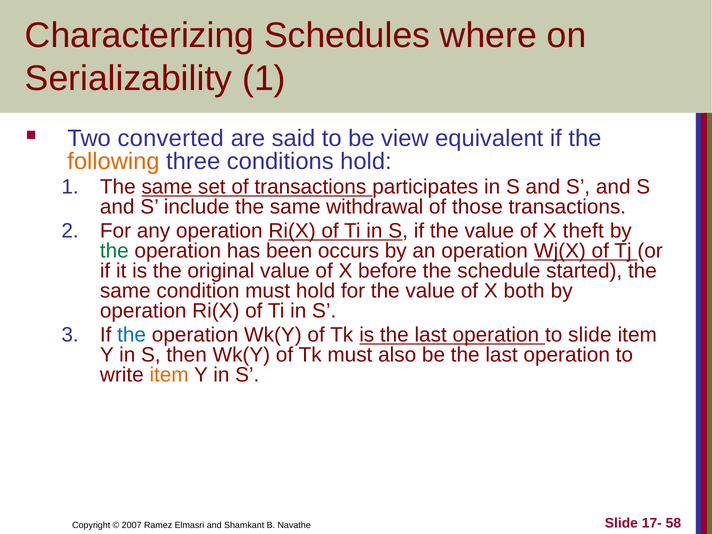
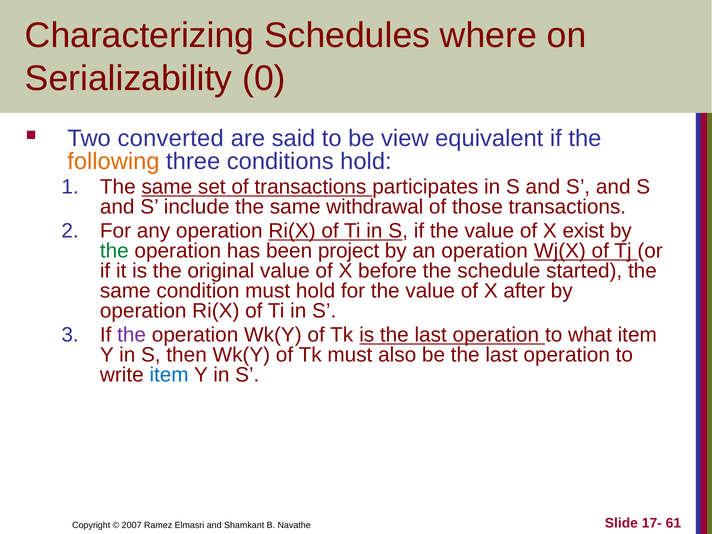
Serializability 1: 1 -> 0 (264, 78)
theft: theft -> exist (583, 231)
occurs: occurs -> project (349, 251)
both: both -> after (524, 291)
the colour: blue -> purple (132, 335)
to slide: slide -> what (590, 335)
item colour: orange -> blue (169, 375)
58: 58 -> 61 (673, 523)
